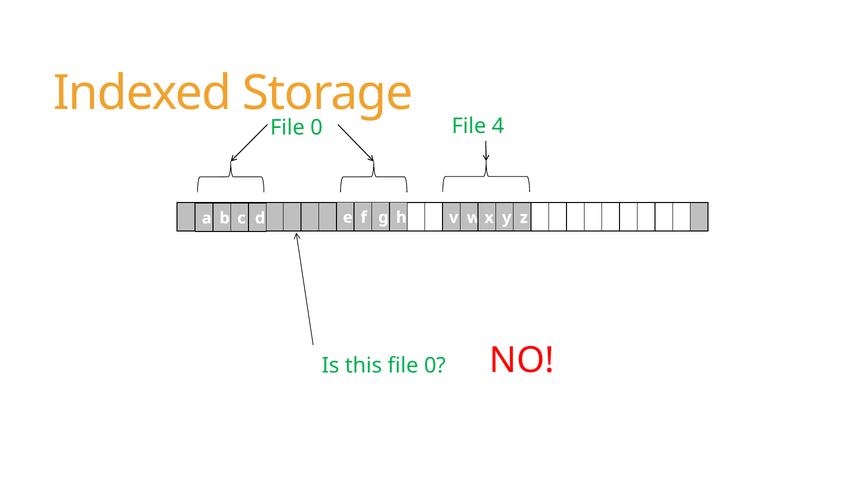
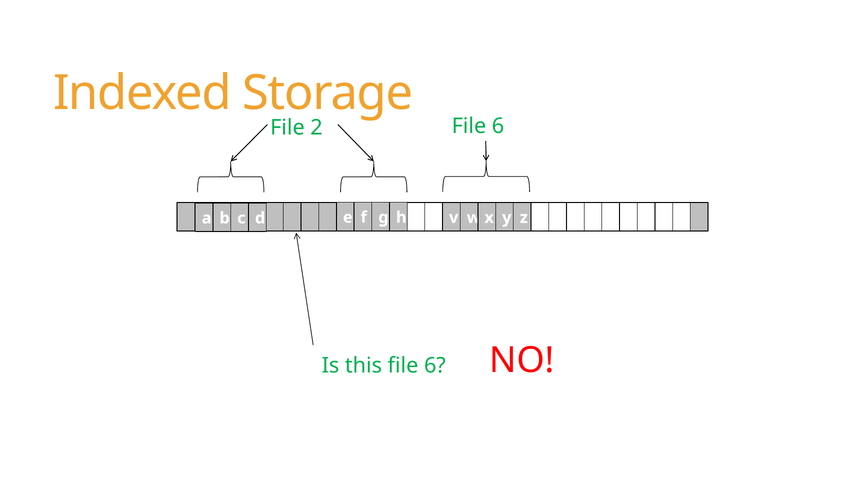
0: 0 -> 2 (316, 128)
4: 4 -> 6 (498, 126)
this file 0: 0 -> 6 (435, 366)
